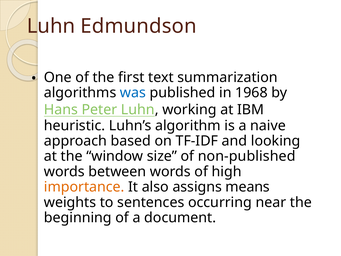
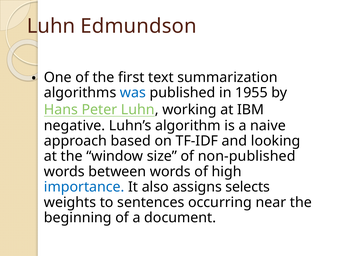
1968: 1968 -> 1955 (251, 93)
heuristic: heuristic -> negative (75, 125)
importance colour: orange -> blue (84, 187)
means: means -> selects (248, 187)
